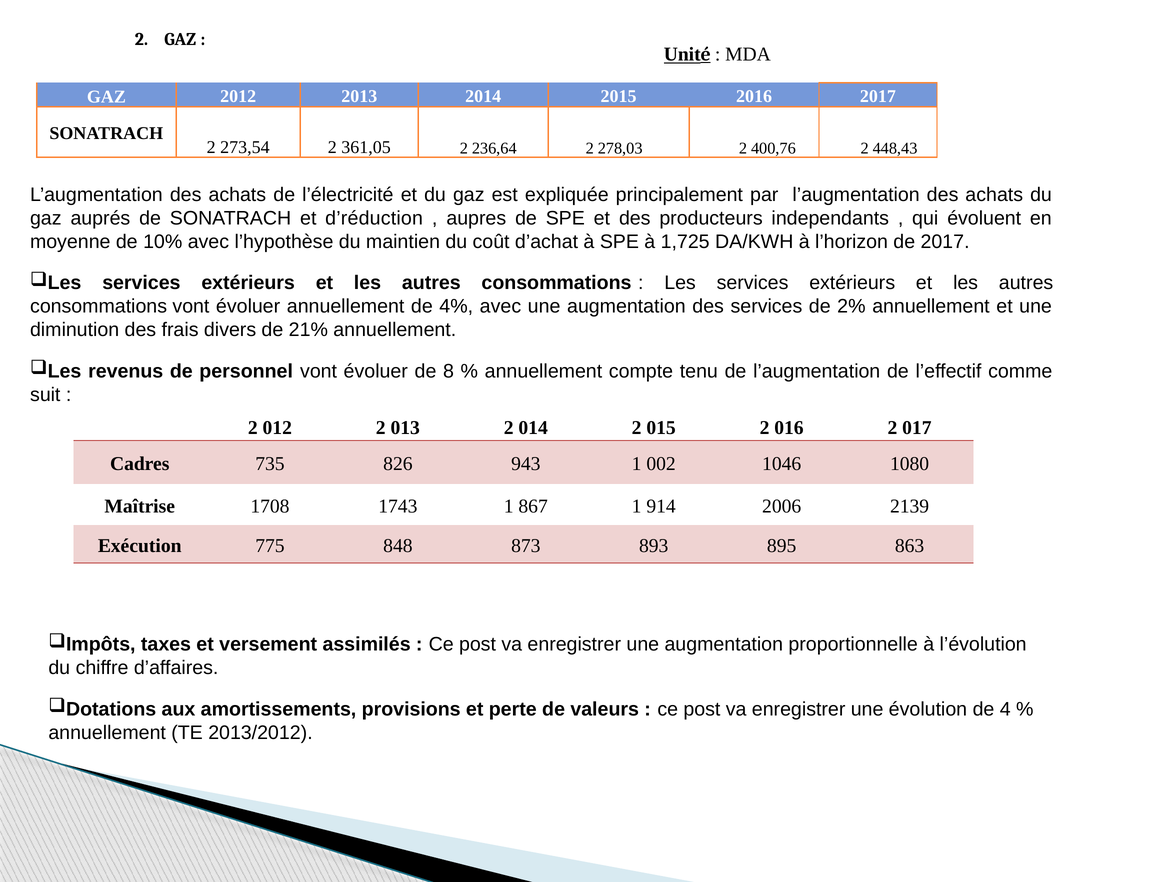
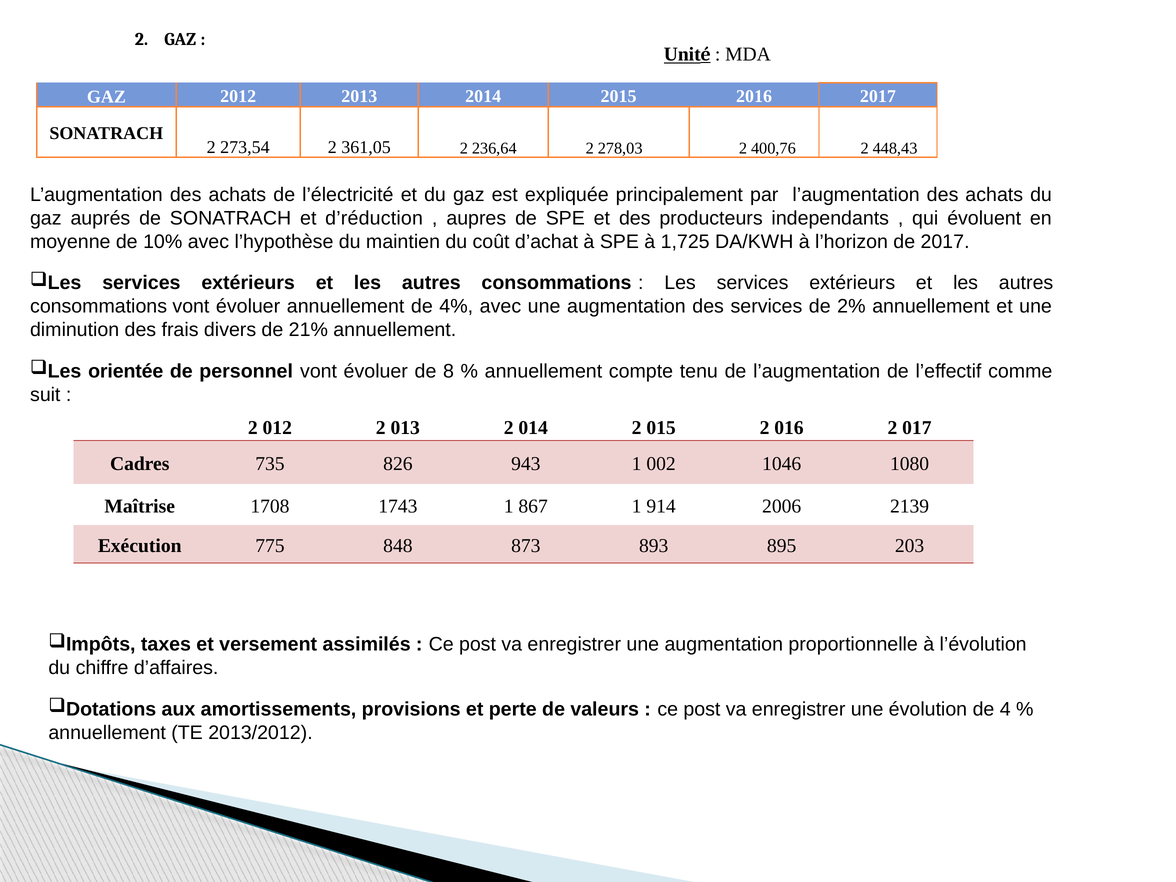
revenus: revenus -> orientée (126, 371)
863: 863 -> 203 (910, 546)
